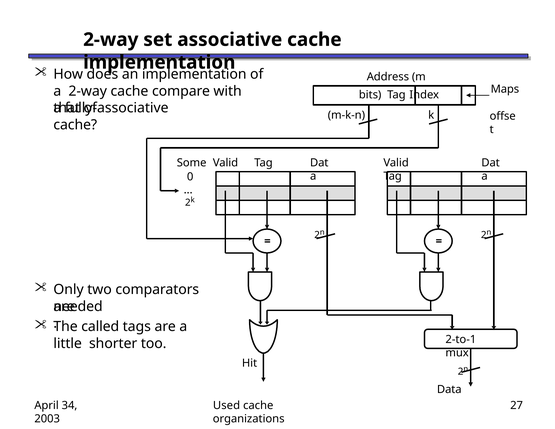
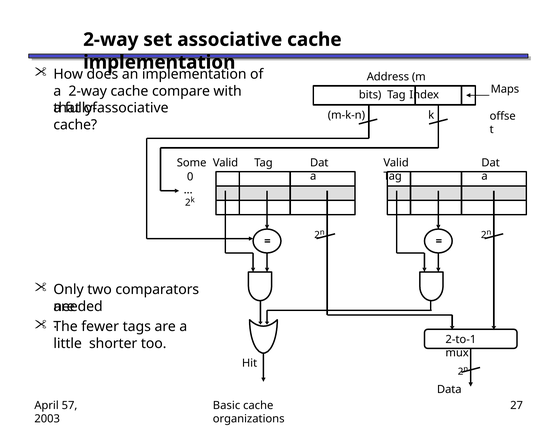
called: called -> fewer (100, 326)
34: 34 -> 57 (70, 405)
Used: Used -> Basic (227, 405)
